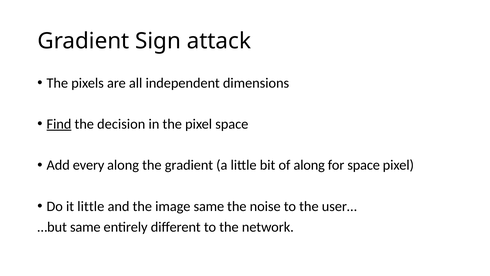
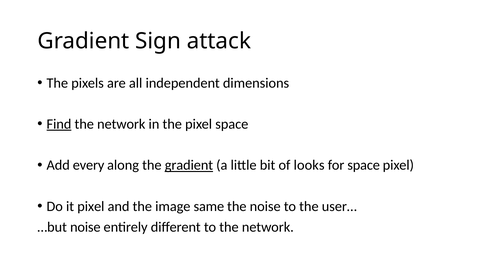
decision: decision -> network (121, 124)
gradient underline: none -> present (189, 165)
of along: along -> looks (309, 165)
it little: little -> pixel (91, 206)
…but same: same -> noise (85, 227)
